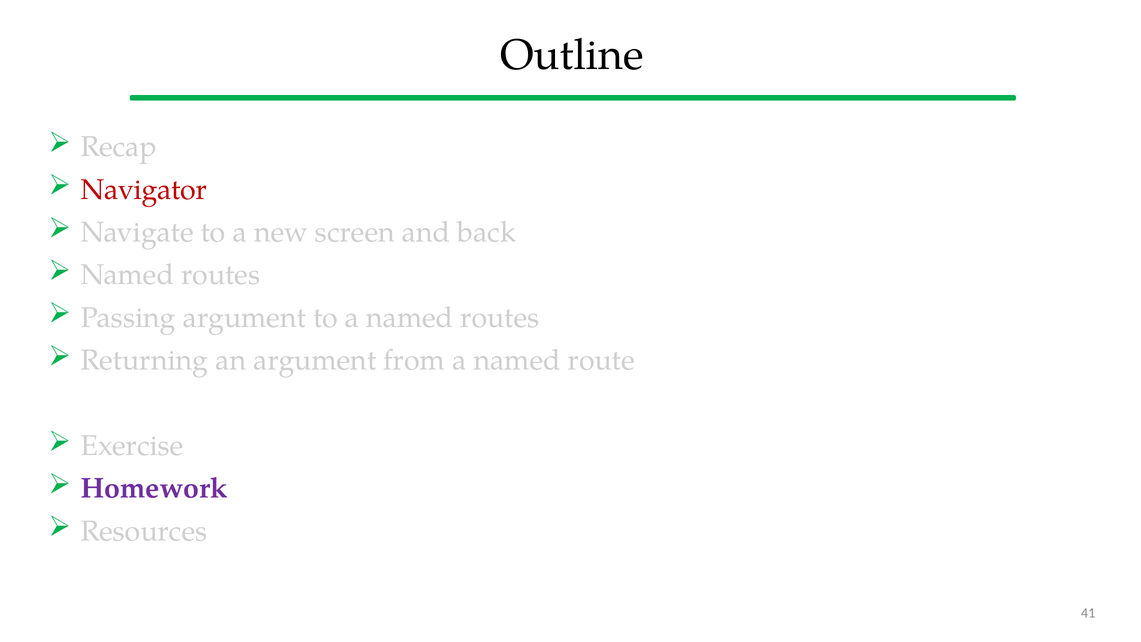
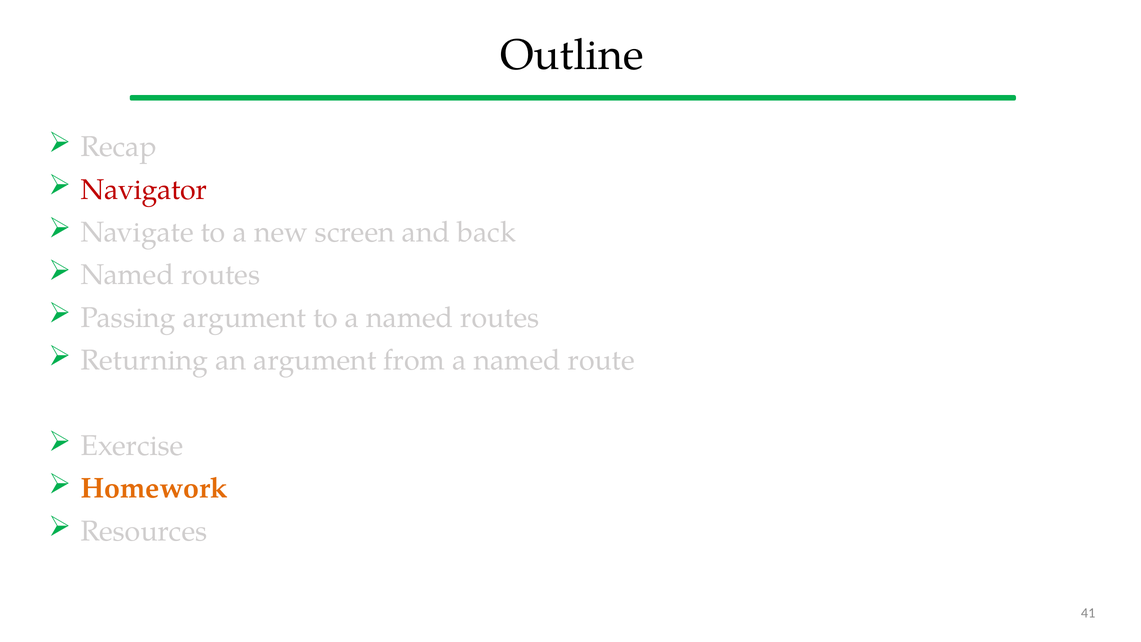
Homework colour: purple -> orange (154, 488)
